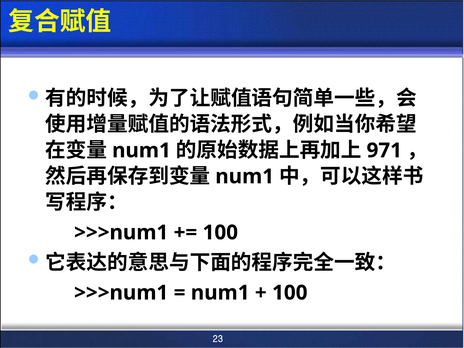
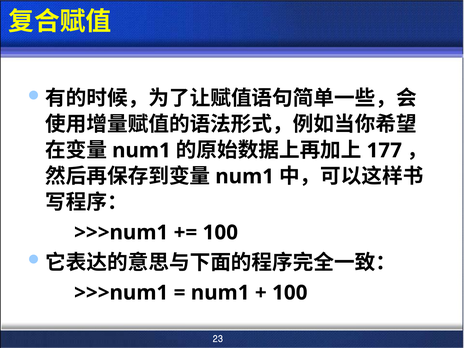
971: 971 -> 177 (384, 150)
